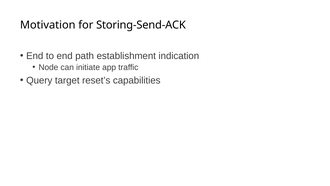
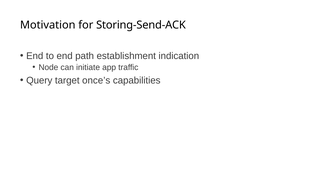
reset’s: reset’s -> once’s (96, 80)
